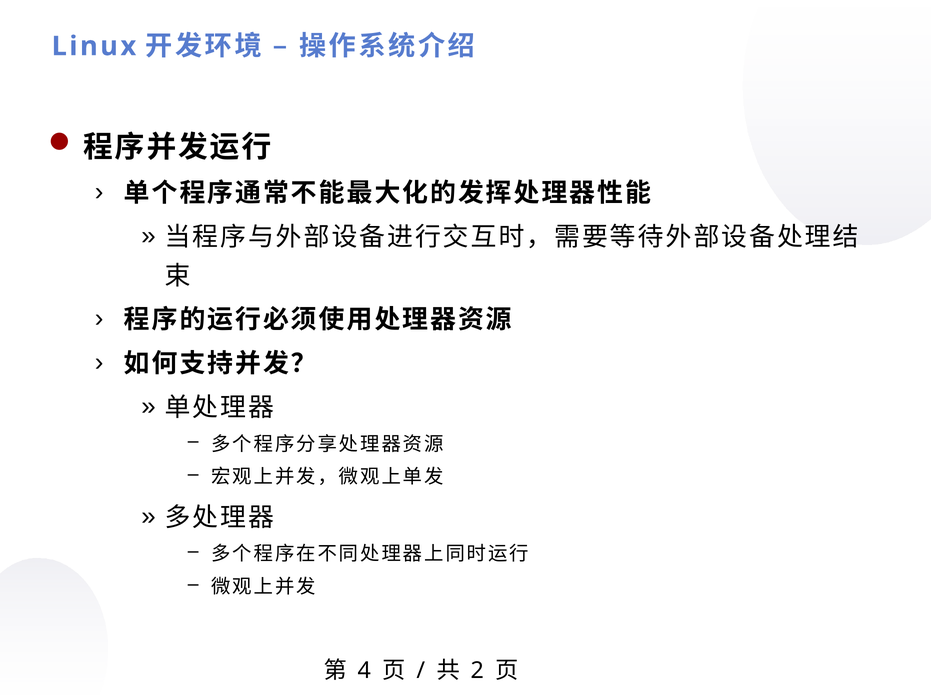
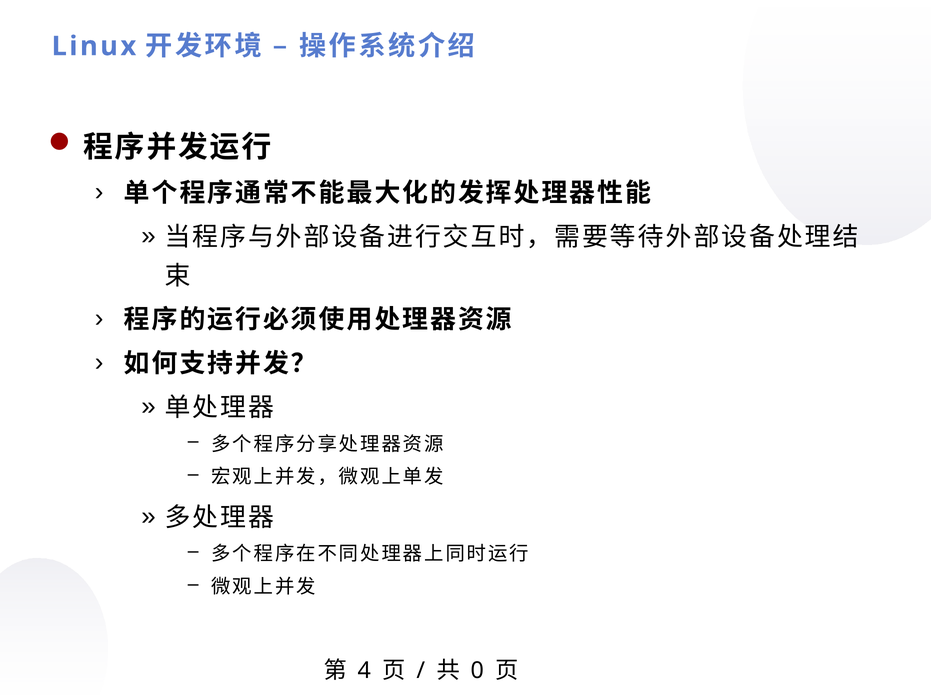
2: 2 -> 0 (477, 671)
